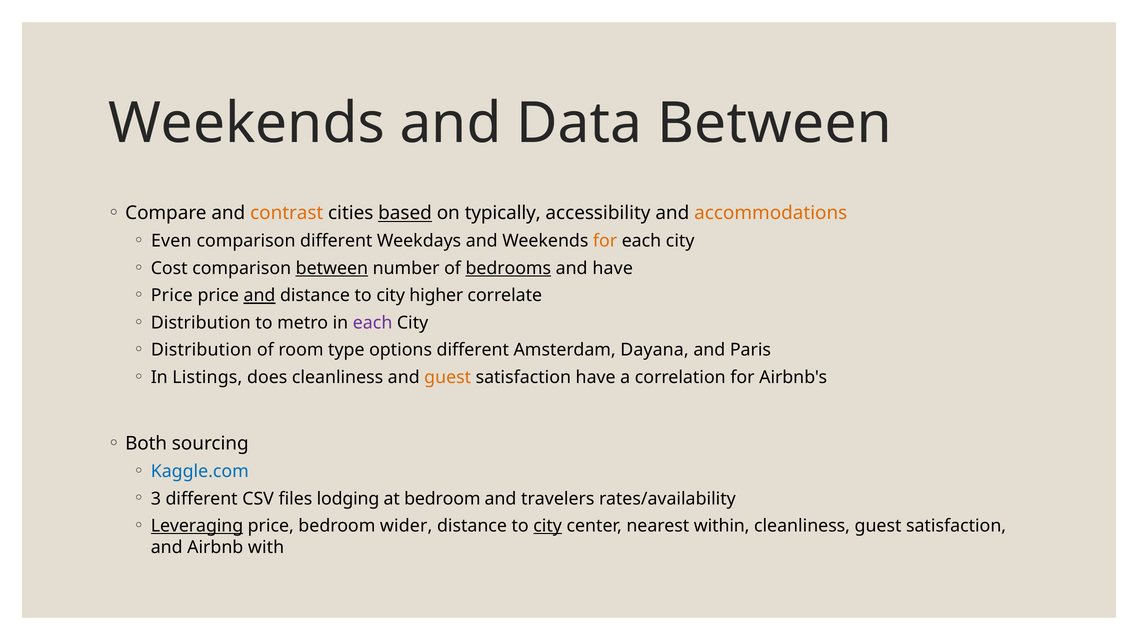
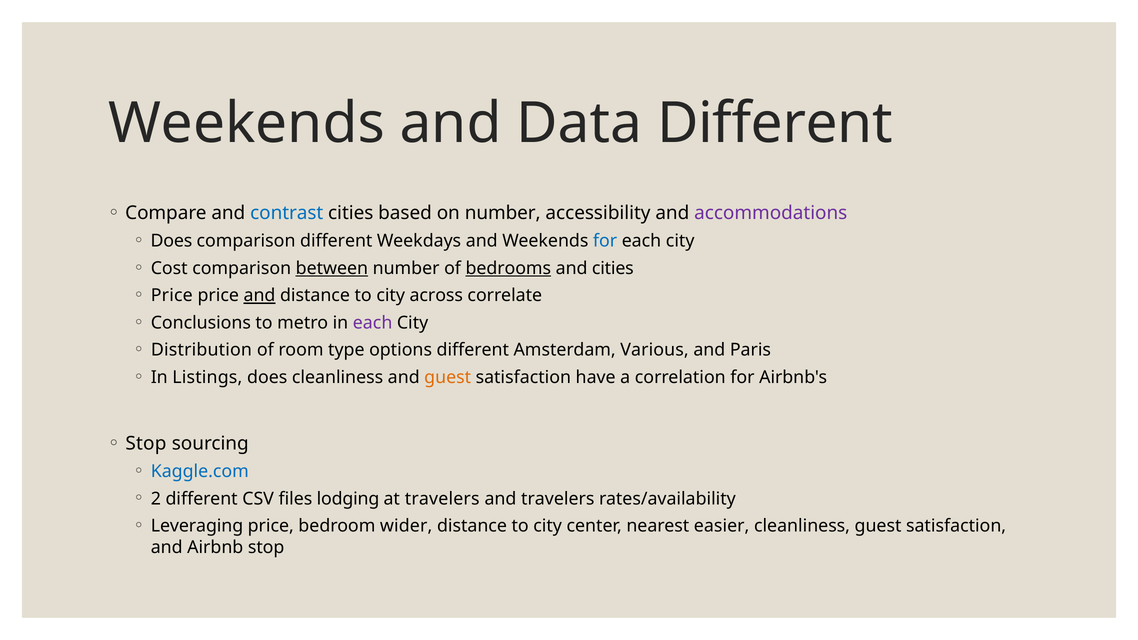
Data Between: Between -> Different (775, 124)
contrast colour: orange -> blue (287, 213)
based underline: present -> none (405, 213)
on typically: typically -> number (503, 213)
accommodations colour: orange -> purple (771, 213)
Even: Even -> Does (171, 241)
for colour: orange -> blue (605, 241)
and have: have -> cities (613, 268)
higher: higher -> across (436, 296)
Distribution: Distribution -> Conclusions (201, 323)
Dayana: Dayana -> Various (654, 350)
Both: Both -> Stop (146, 444)
3: 3 -> 2 (156, 499)
at bedroom: bedroom -> travelers (442, 499)
Leveraging underline: present -> none (197, 526)
city underline: present -> none (548, 526)
within: within -> easier (722, 526)
Airbnb with: with -> stop (266, 547)
